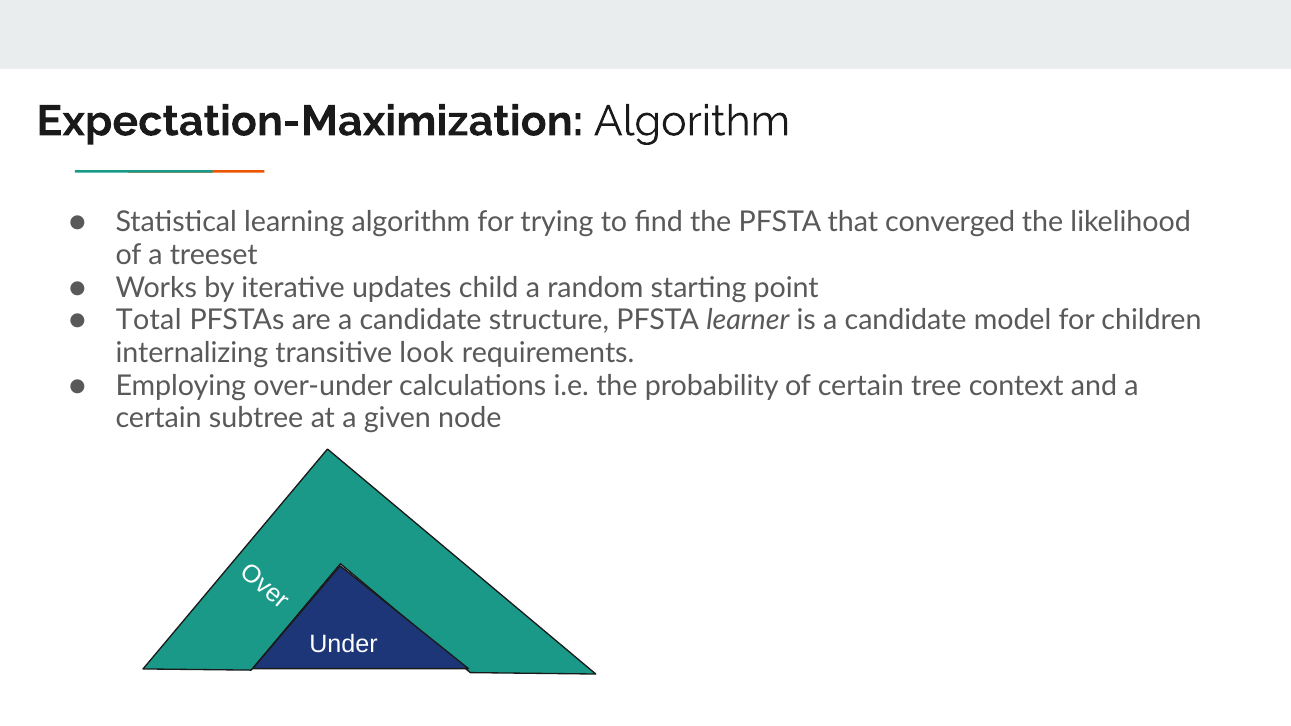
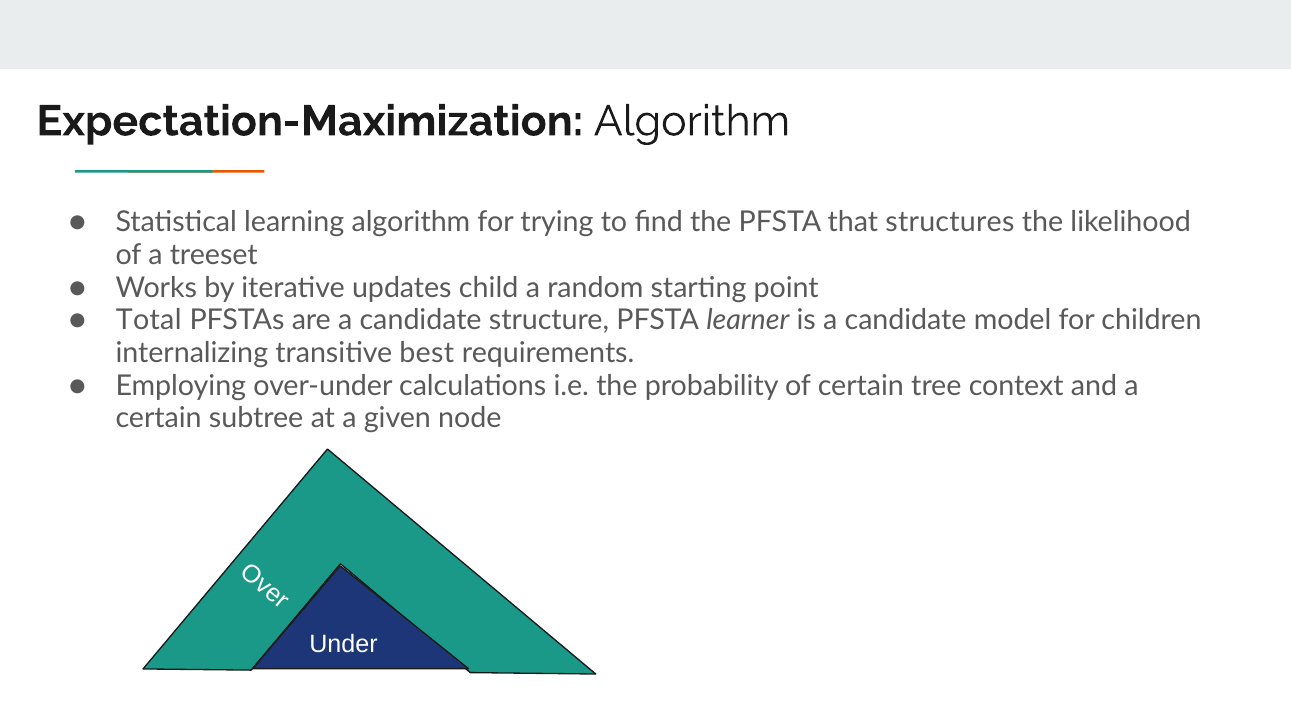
converged: converged -> structures (950, 222)
look: look -> best (427, 353)
